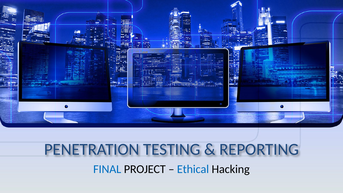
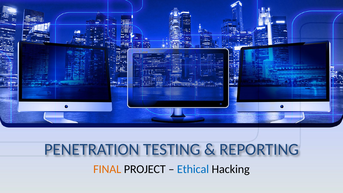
FINAL colour: blue -> orange (107, 169)
